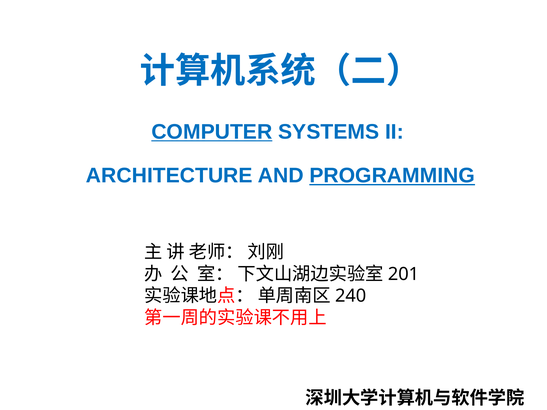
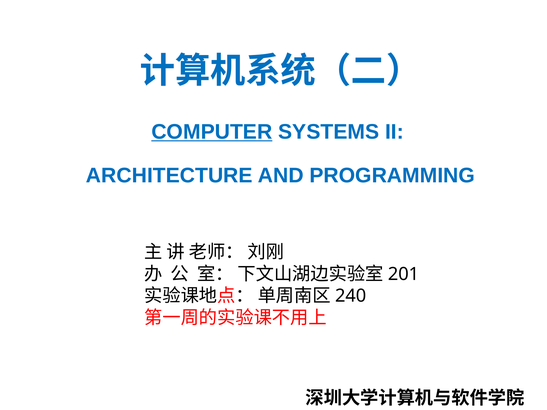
PROGRAMMING underline: present -> none (392, 176)
